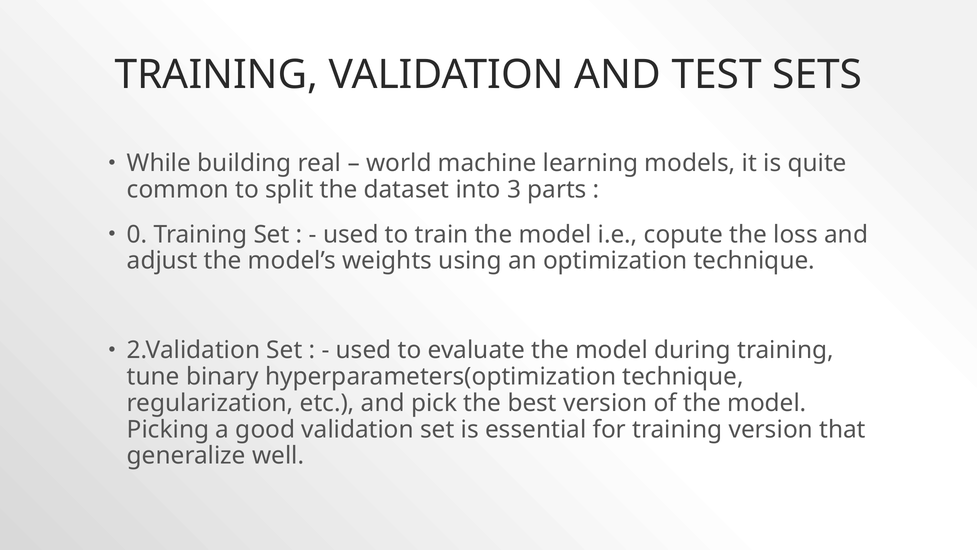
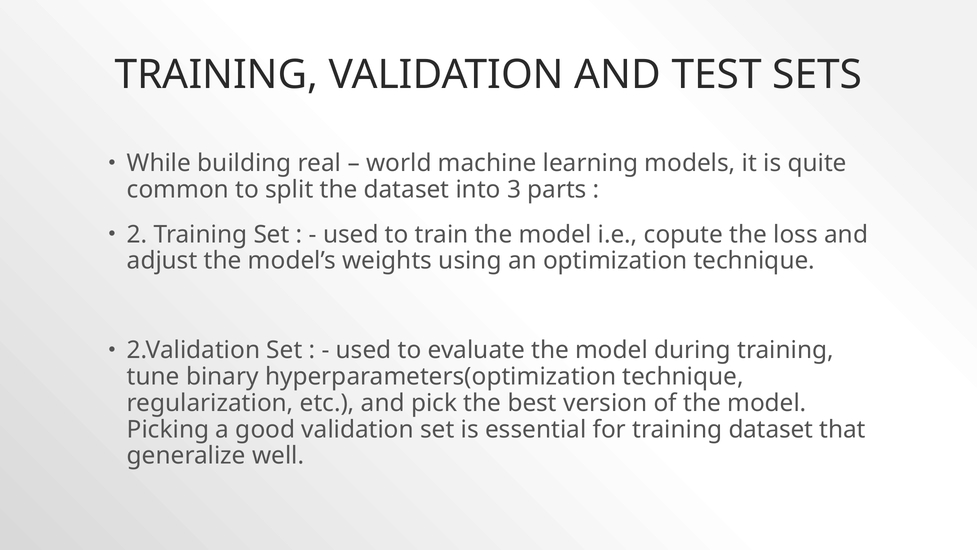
0: 0 -> 2 (137, 234)
training version: version -> dataset (771, 429)
